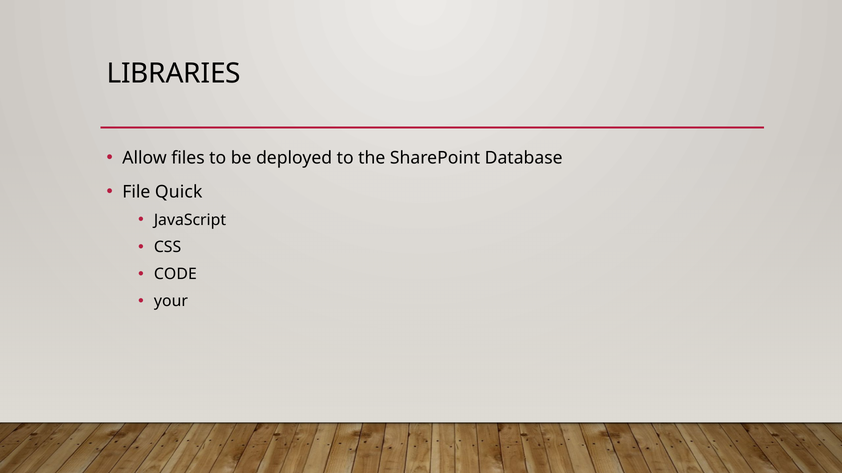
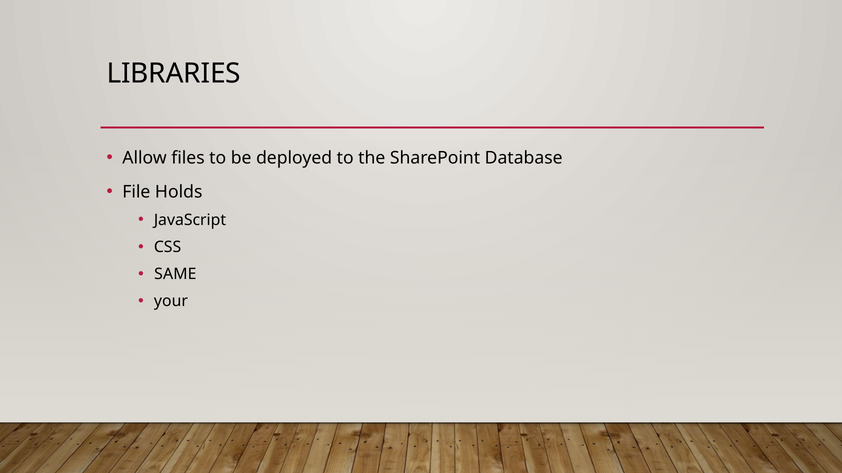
Quick: Quick -> Holds (179, 192)
CODE: CODE -> SAME (175, 275)
